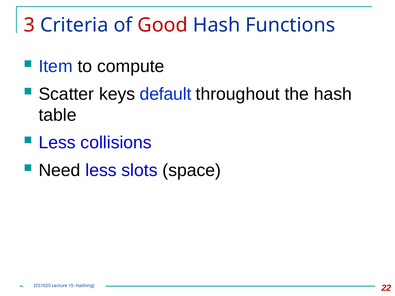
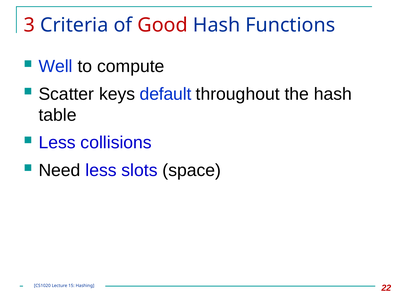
Item: Item -> Well (56, 66)
